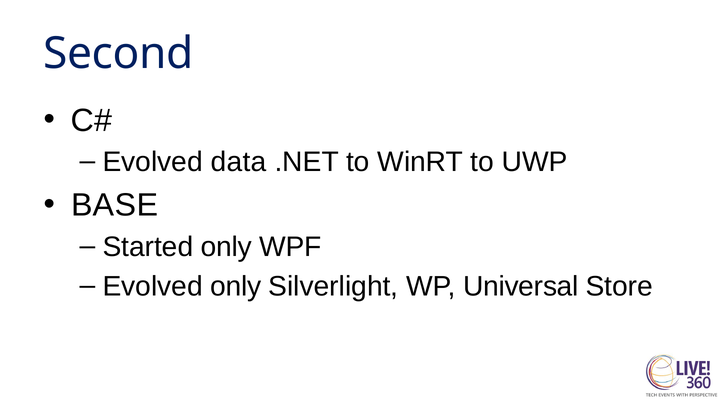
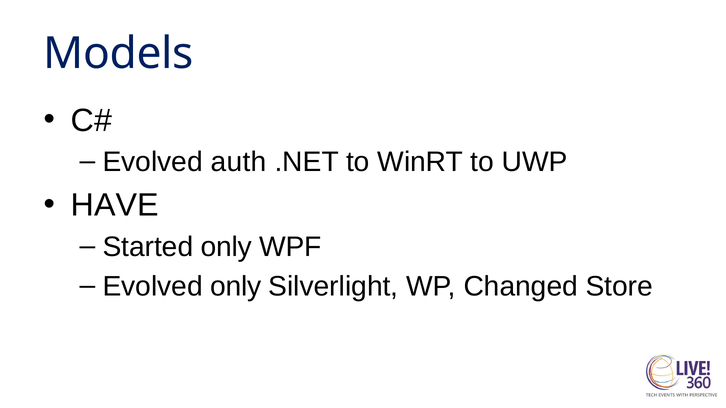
Second: Second -> Models (118, 53)
data: data -> auth (239, 162)
BASE: BASE -> HAVE (115, 205)
Universal: Universal -> Changed (521, 287)
